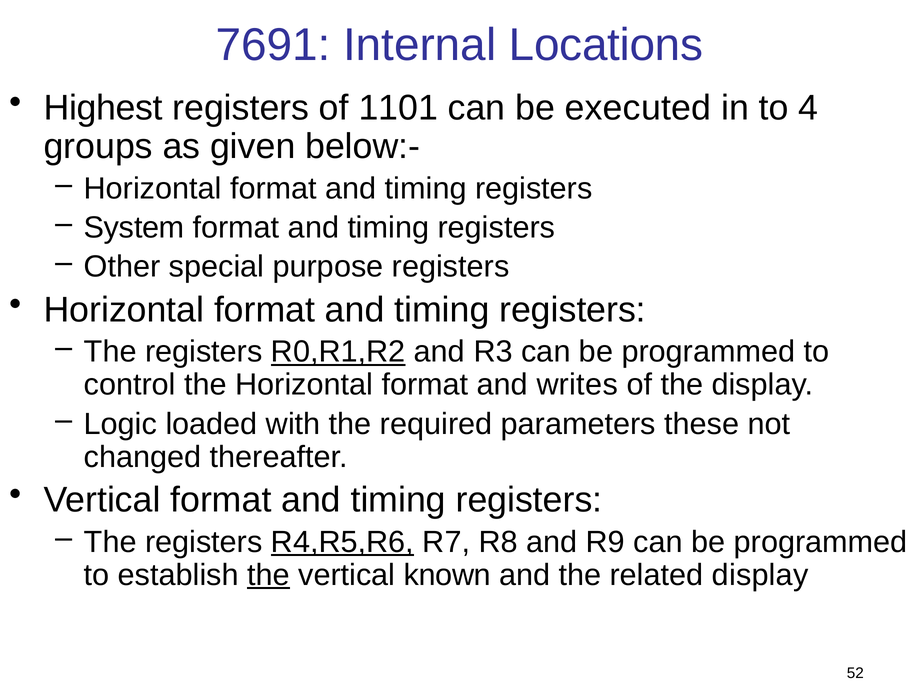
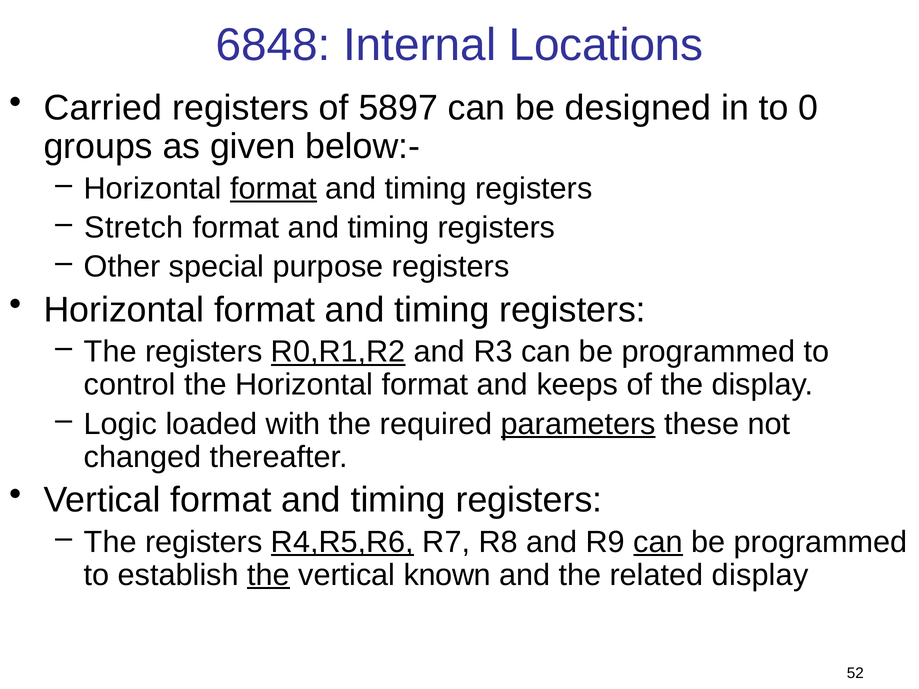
7691: 7691 -> 6848 (273, 45)
Highest: Highest -> Carried (103, 108)
1101: 1101 -> 5897 (398, 108)
executed: executed -> designed (638, 108)
4: 4 -> 0 (808, 108)
format underline: none -> present (273, 189)
System: System -> Stretch (134, 228)
writes: writes -> keeps (577, 385)
parameters underline: none -> present (578, 424)
can underline: none -> present (658, 542)
